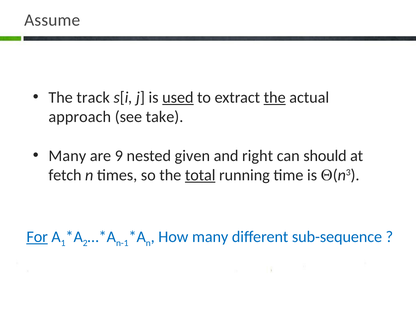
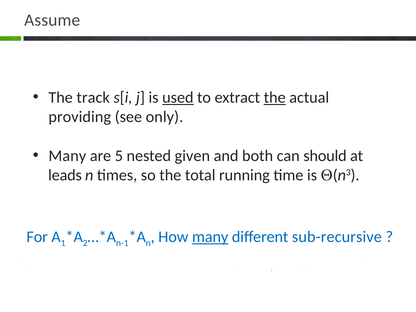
approach: approach -> providing (80, 117)
take: take -> only (164, 117)
9: 9 -> 5 (119, 156)
right: right -> both (258, 156)
fetch: fetch -> leads (65, 175)
total underline: present -> none (200, 175)
For underline: present -> none (37, 237)
many underline: none -> present (210, 237)
sub-sequence: sub-sequence -> sub-recursive (337, 237)
